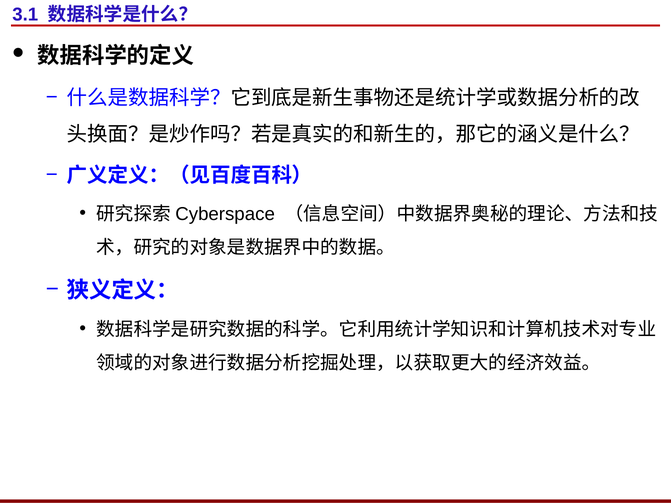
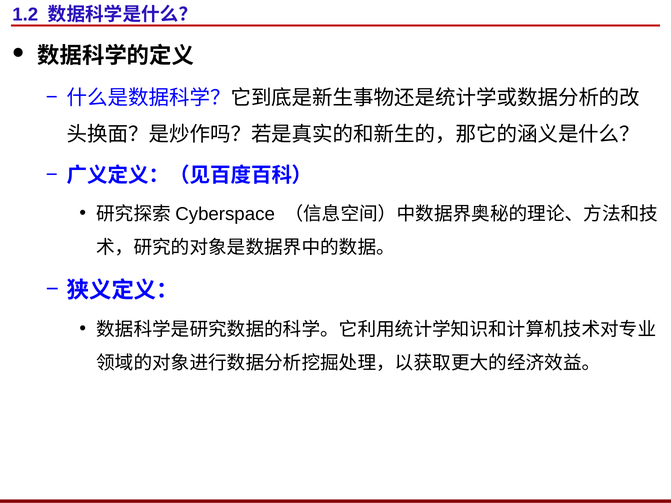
3.1: 3.1 -> 1.2 (25, 14)
